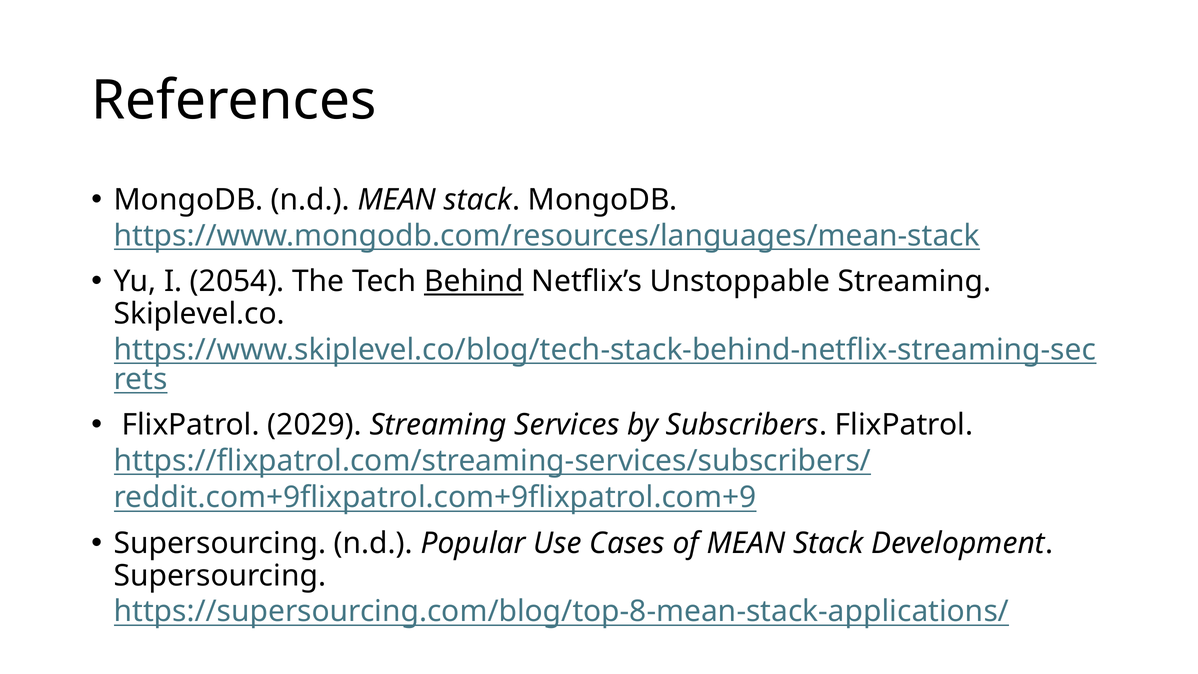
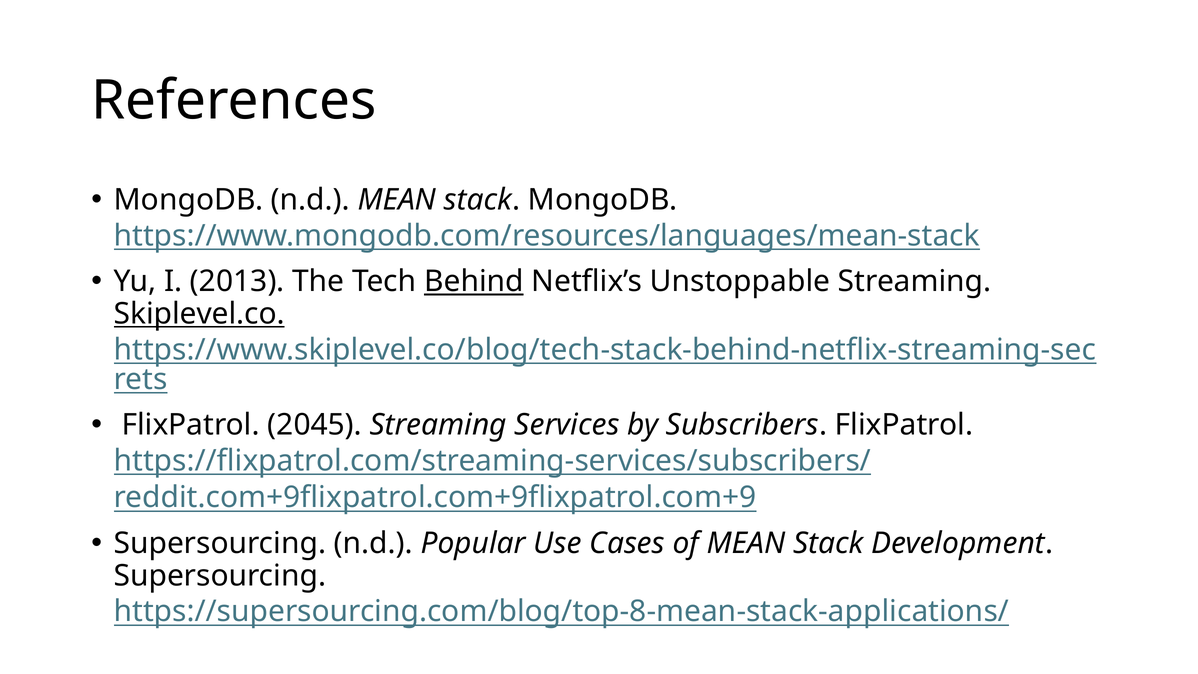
2054: 2054 -> 2013 (237, 281)
Skiplevel.co underline: none -> present (199, 314)
2029: 2029 -> 2045 (315, 425)
